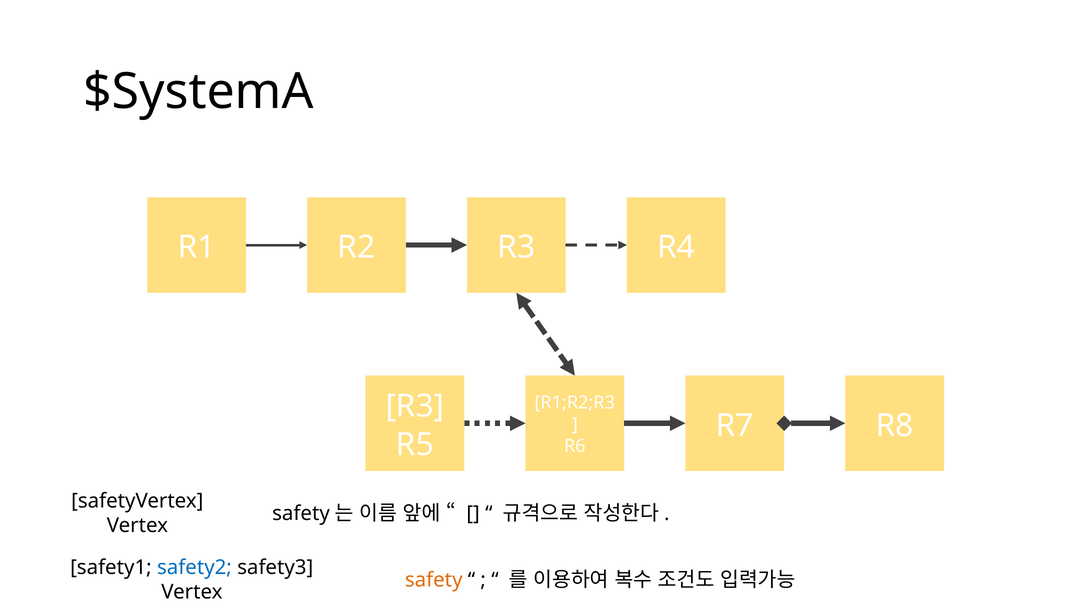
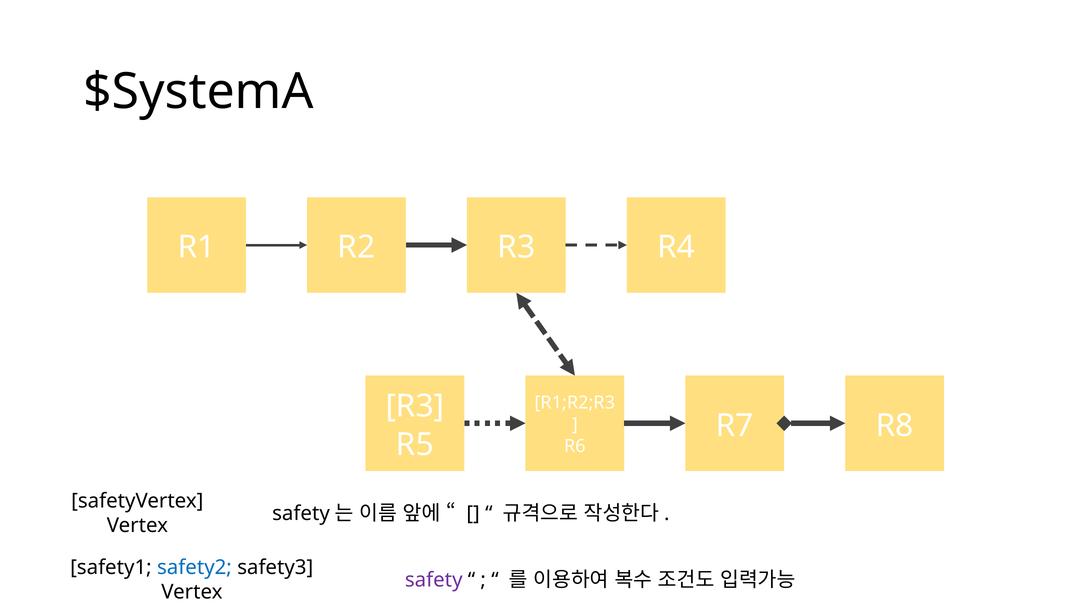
safety colour: orange -> purple (434, 580)
